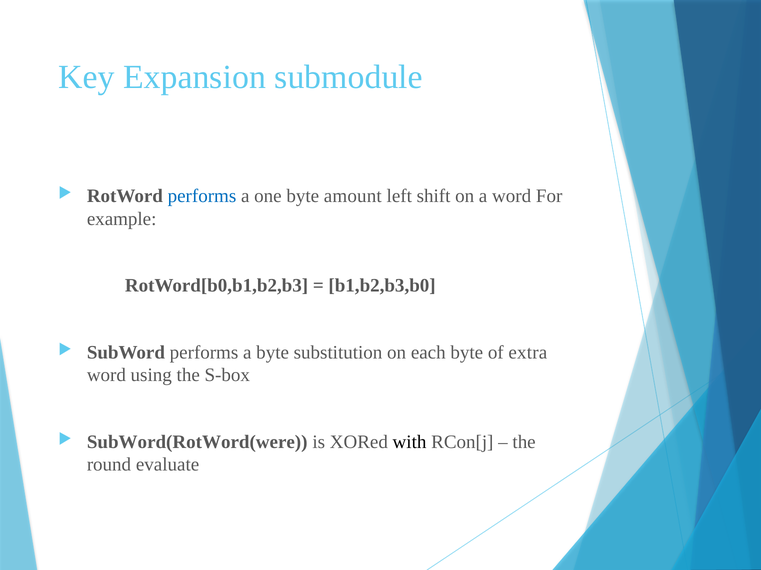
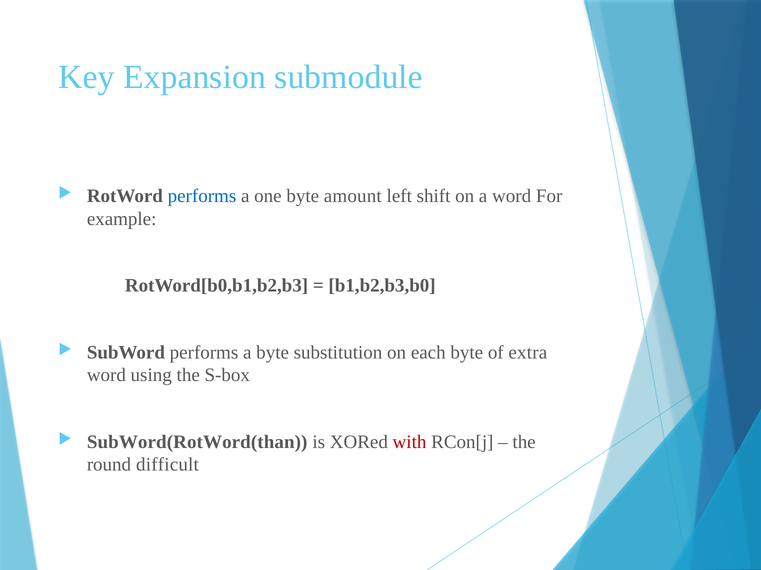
SubWord(RotWord(were: SubWord(RotWord(were -> SubWord(RotWord(than (197, 442)
with colour: black -> red (410, 442)
evaluate: evaluate -> difficult (167, 465)
